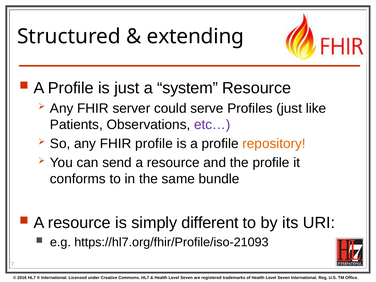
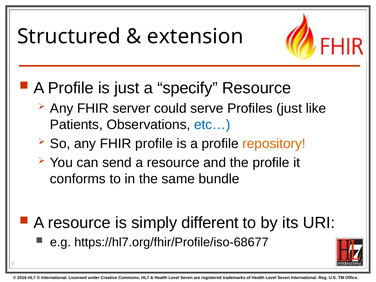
extending: extending -> extension (195, 36)
system: system -> specify (188, 88)
etc… colour: purple -> blue (212, 125)
https://hl7.org/fhir/Profile/iso-21093: https://hl7.org/fhir/Profile/iso-21093 -> https://hl7.org/fhir/Profile/iso-68677 (171, 242)
